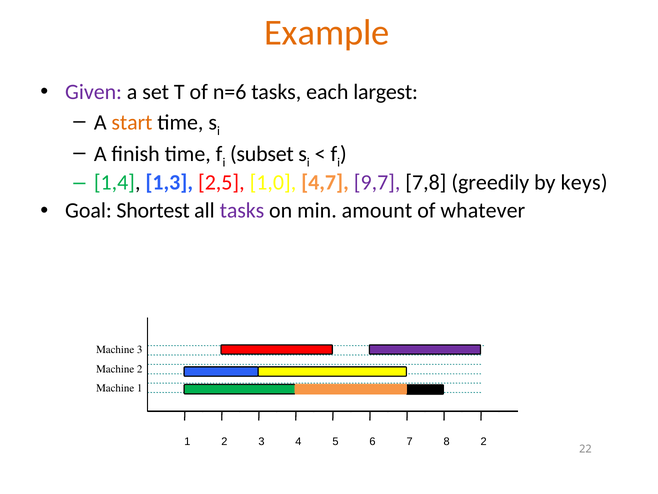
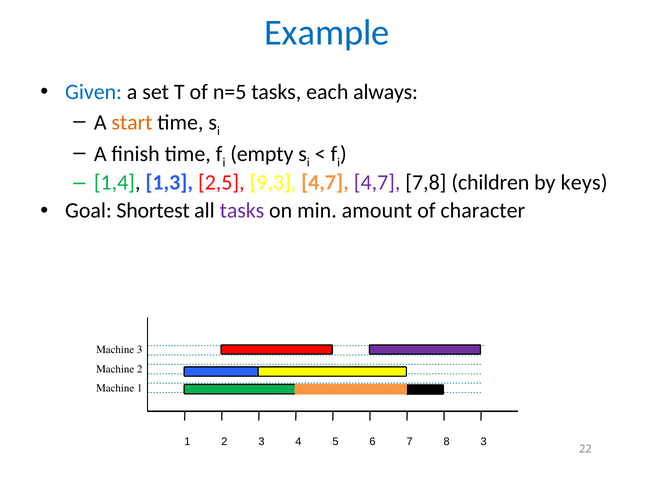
Example colour: orange -> blue (327, 33)
Given colour: purple -> blue (94, 92)
n=6: n=6 -> n=5 (230, 92)
largest: largest -> always (386, 92)
subset: subset -> empty (262, 154)
1,0: 1,0 -> 9,3 (273, 182)
4,7 9,7: 9,7 -> 4,7 (377, 182)
greedily: greedily -> children (490, 182)
whatever: whatever -> character (483, 211)
1 2: 2 -> 3 (484, 441)
